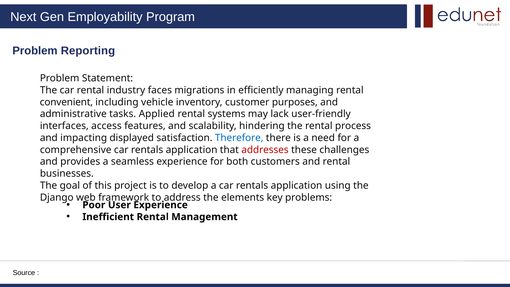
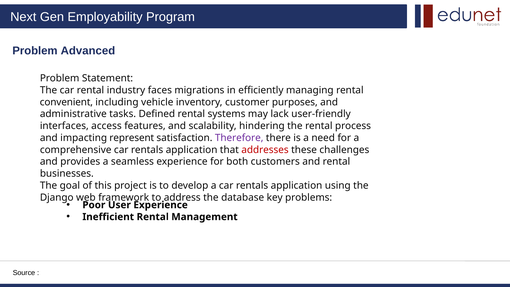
Reporting: Reporting -> Advanced (88, 51)
Applied: Applied -> Defined (157, 114)
displayed: displayed -> represent (132, 138)
Therefore colour: blue -> purple (239, 138)
elements: elements -> database (243, 197)
